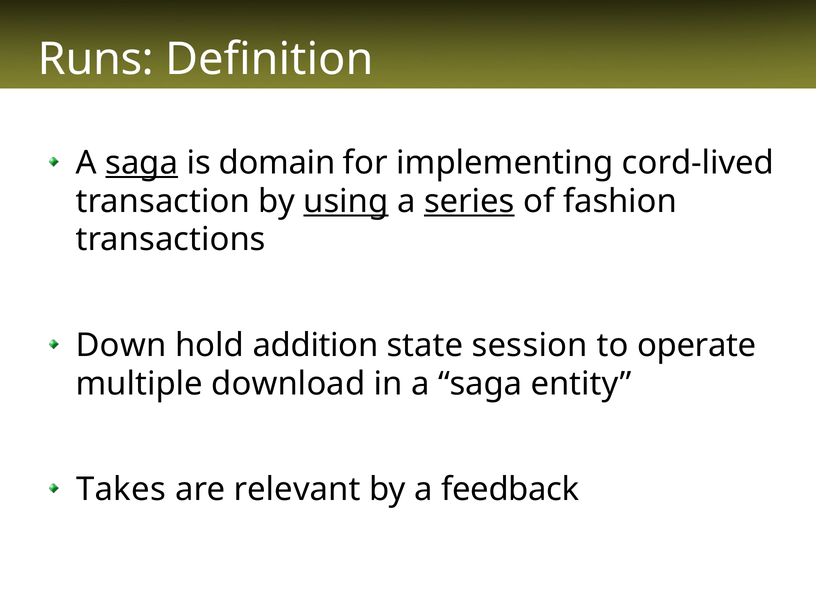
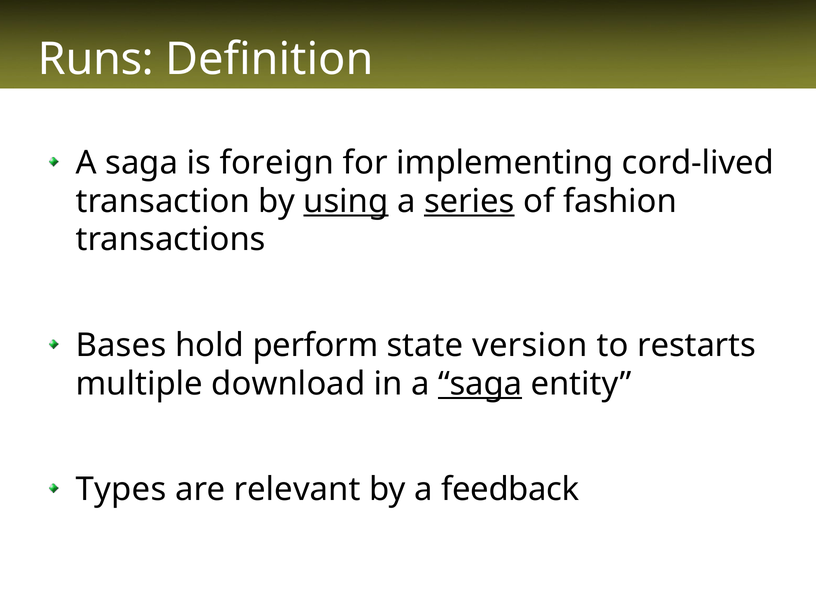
saga underline: present -> none (142, 163)
domain: domain -> foreign (277, 163)
Down: Down -> Bases (121, 345)
addition: addition -> perform (316, 345)
session: session -> version (530, 345)
operate: operate -> restarts (697, 345)
saga underline: none -> present (480, 384)
Takes: Takes -> Types (121, 490)
